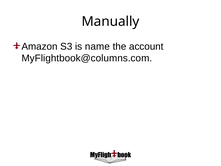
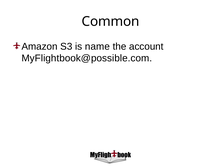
Manually: Manually -> Common (111, 21)
MyFlightbook@columns.com: MyFlightbook@columns.com -> MyFlightbook@possible.com (87, 58)
